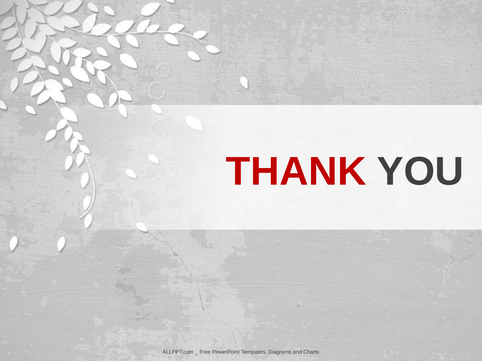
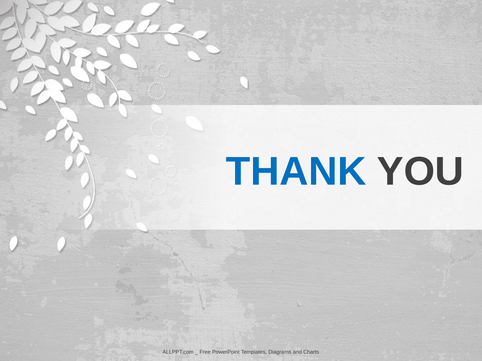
THANK colour: red -> blue (296, 172)
